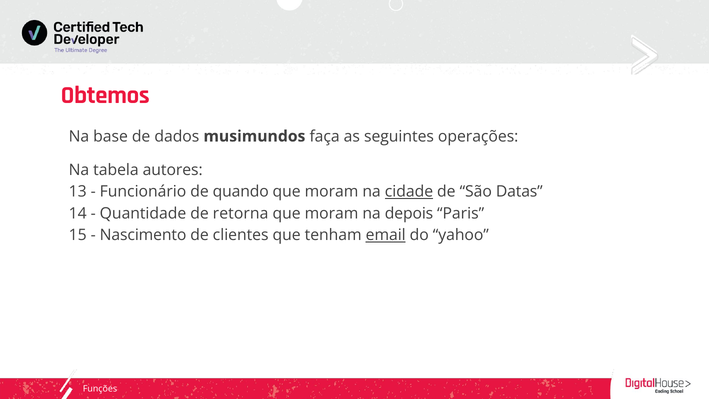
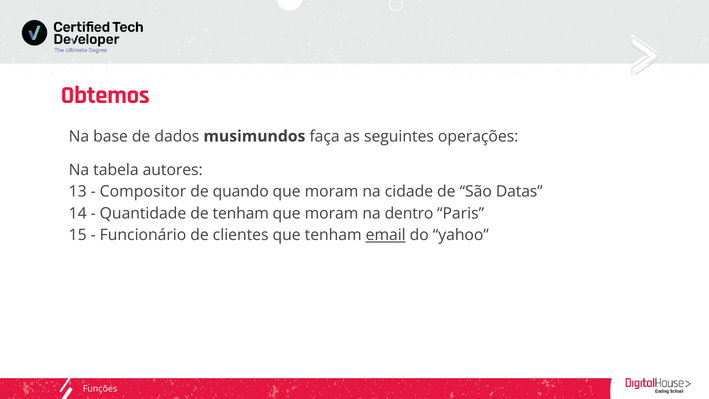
Funcionário: Funcionário -> Compositor (143, 192)
cidade underline: present -> none (409, 192)
de retorna: retorna -> tenham (241, 213)
depois: depois -> dentro (409, 213)
Nascimento: Nascimento -> Funcionário (143, 235)
